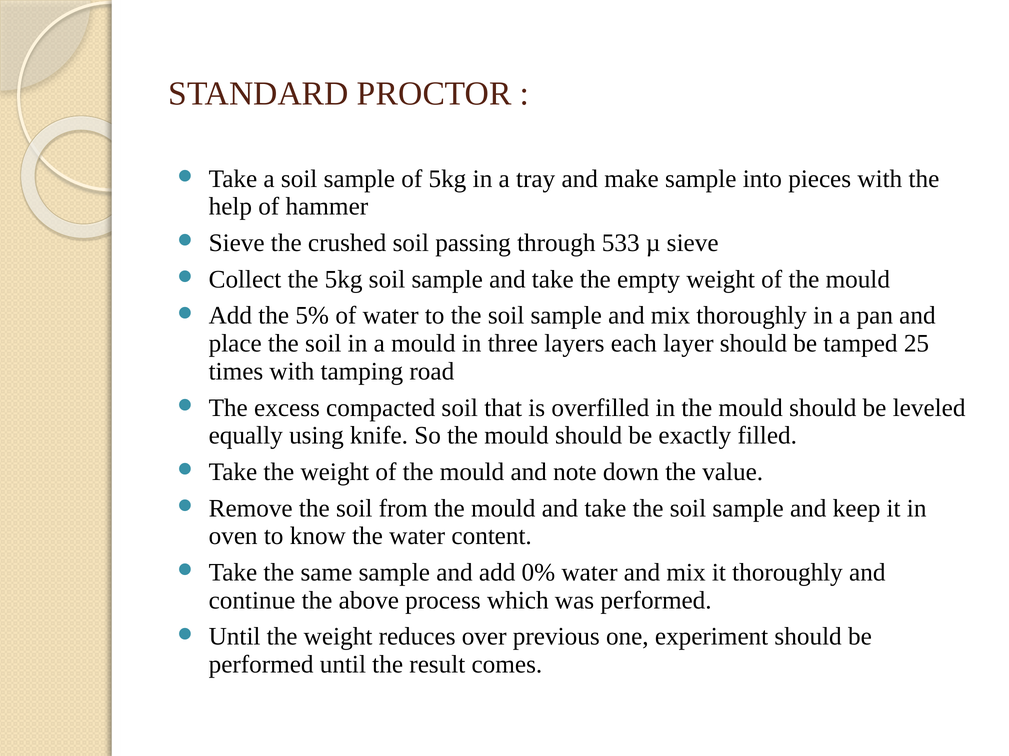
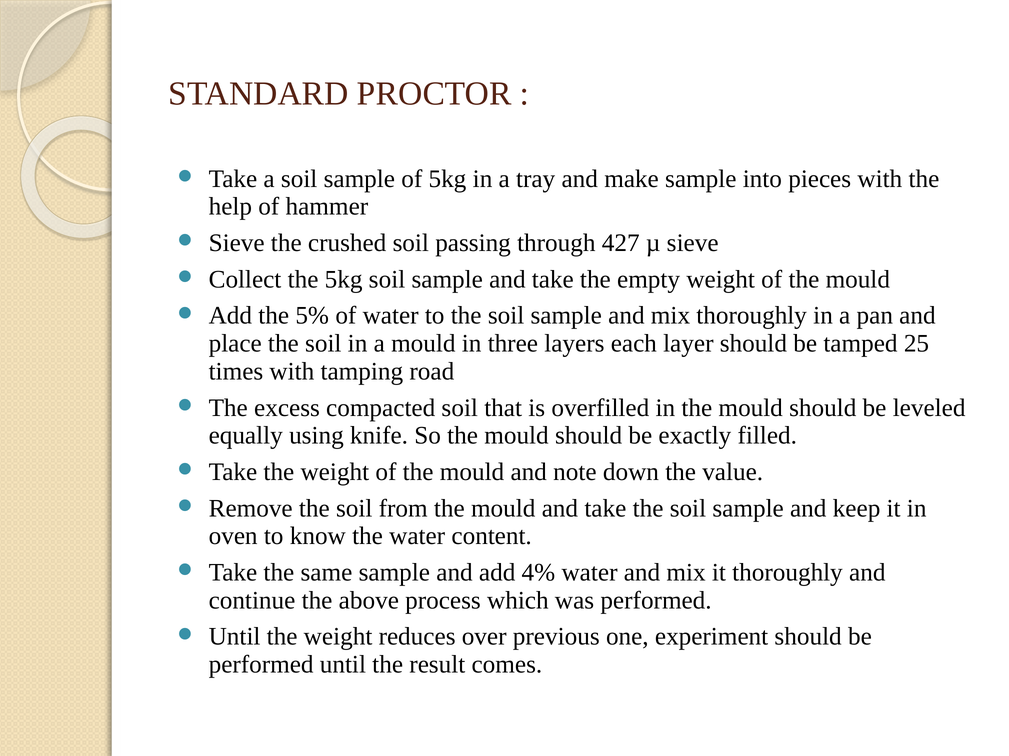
533: 533 -> 427 (621, 243)
0%: 0% -> 4% (538, 573)
